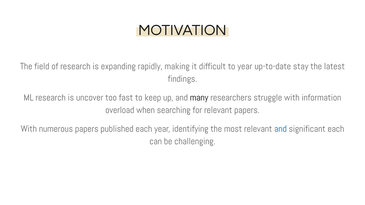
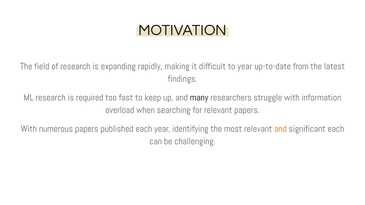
stay: stay -> from (301, 66)
uncover: uncover -> required (90, 98)
and colour: blue -> orange (280, 129)
